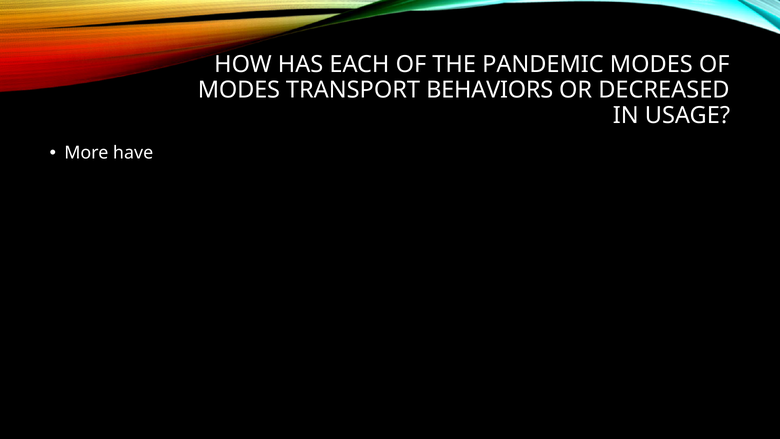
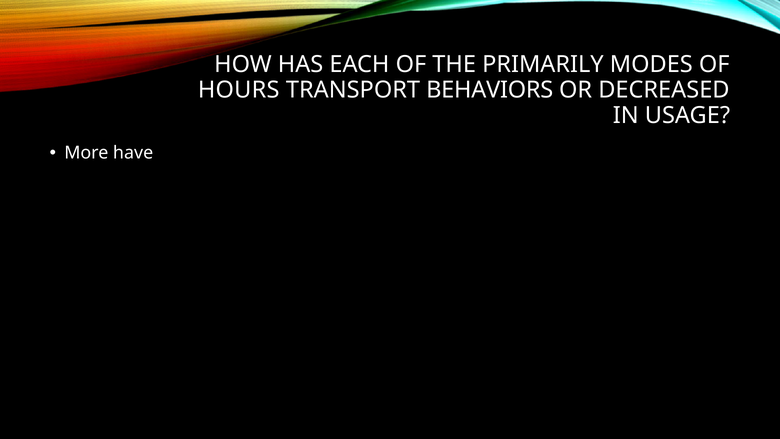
PANDEMIC: PANDEMIC -> PRIMARILY (543, 65)
MODES: MODES -> HOURS (239, 90)
